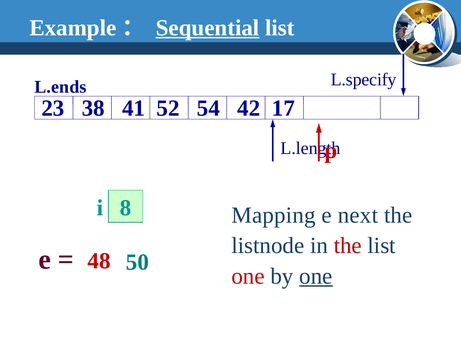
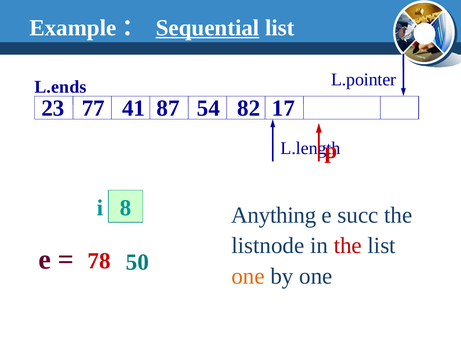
L.specify: L.specify -> L.pointer (364, 80)
38: 38 -> 77 (93, 108)
52: 52 -> 87 (168, 108)
42: 42 -> 82 (249, 108)
Mapping: Mapping -> Anything (274, 215)
next: next -> succ (358, 215)
48: 48 -> 78 (99, 261)
one colour: red -> orange (248, 276)
one underline: present -> none (316, 276)
